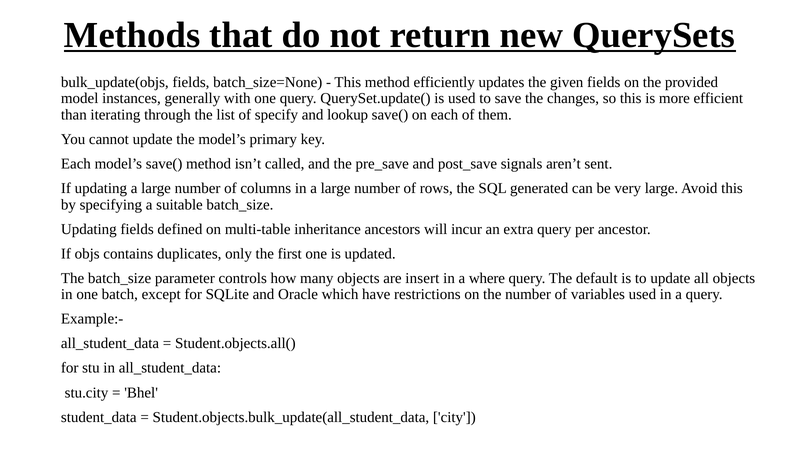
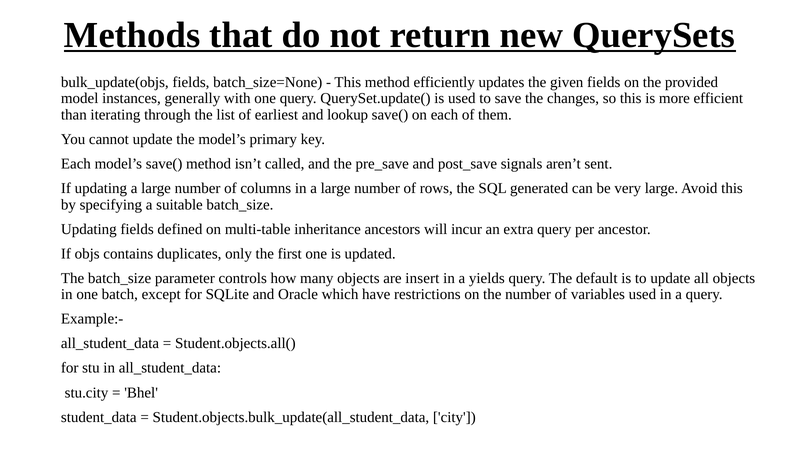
specify: specify -> earliest (276, 115)
where: where -> yields (487, 278)
